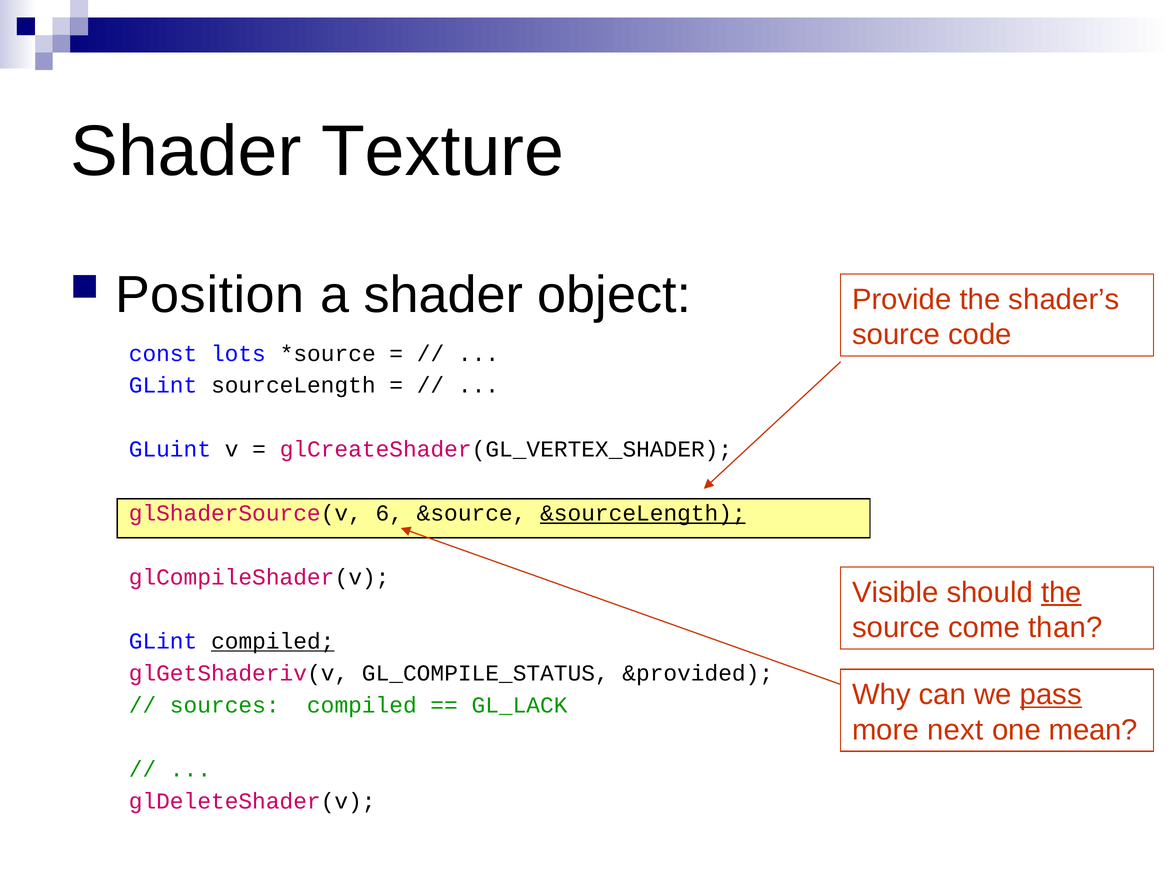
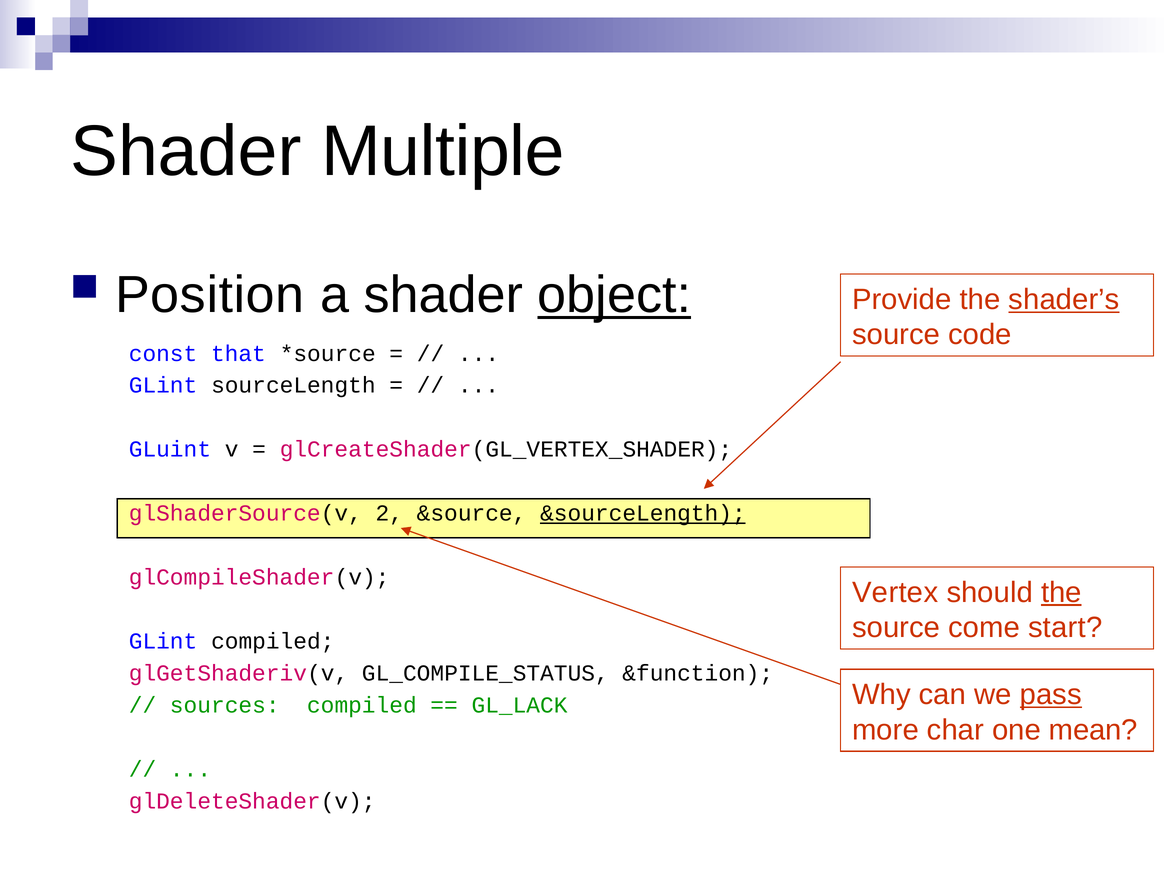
Texture: Texture -> Multiple (443, 152)
object underline: none -> present (614, 295)
shader’s underline: none -> present (1064, 299)
lots: lots -> that (238, 353)
6: 6 -> 2 (389, 513)
Visible: Visible -> Vertex (895, 592)
than: than -> start (1065, 628)
compiled underline: present -> none (273, 641)
&provided: &provided -> &function (698, 673)
next: next -> char (955, 730)
